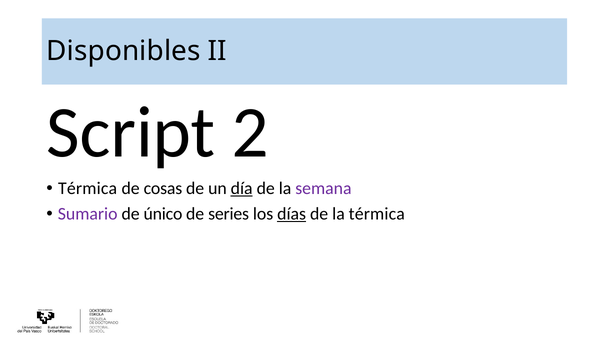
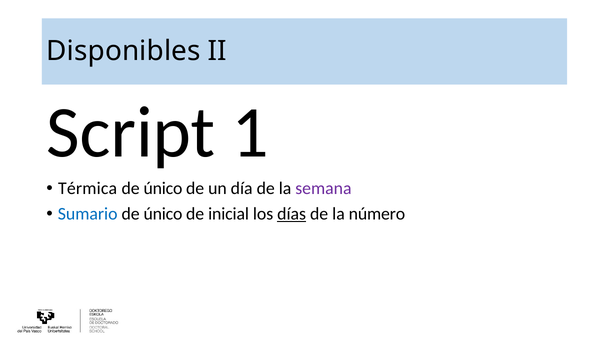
2: 2 -> 1 (250, 132)
cosas: cosas -> único (163, 188)
día underline: present -> none (242, 188)
Sumario colour: purple -> blue (88, 214)
series: series -> inicial (229, 214)
la térmica: térmica -> número (377, 214)
